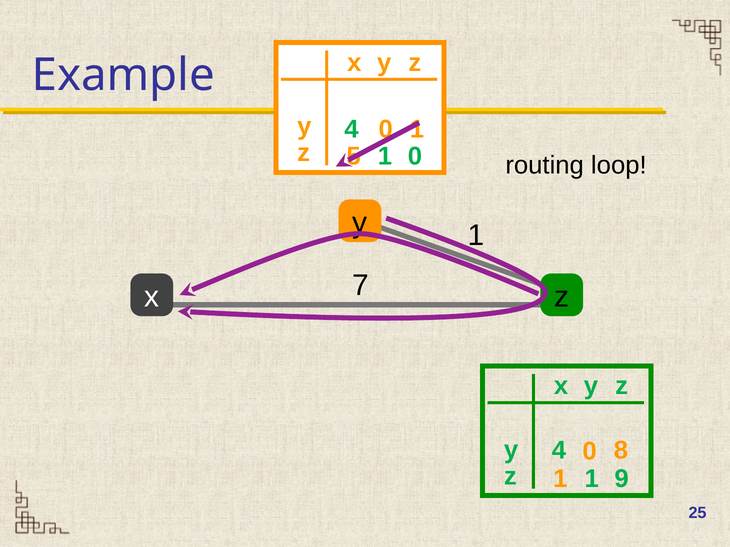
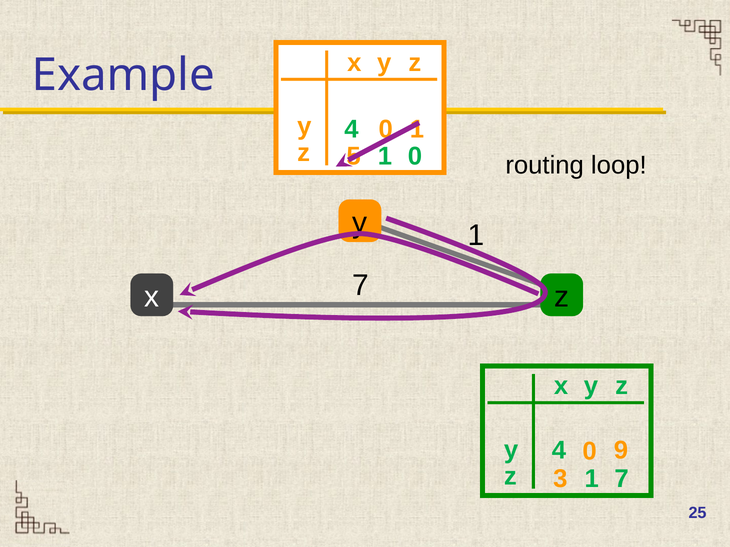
8: 8 -> 9 (621, 451)
z 1: 1 -> 3 (560, 479)
1 9: 9 -> 7 (622, 479)
